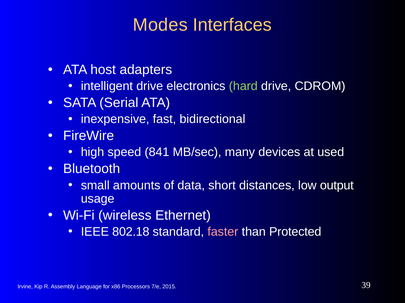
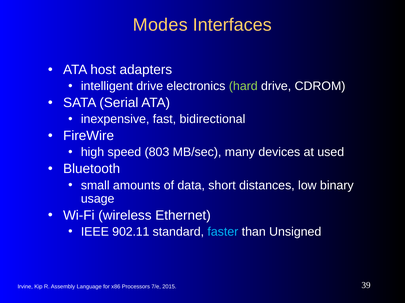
841: 841 -> 803 (157, 153)
output: output -> binary (337, 186)
802.18: 802.18 -> 902.11 (131, 232)
faster colour: pink -> light blue (223, 232)
Protected: Protected -> Unsigned (295, 232)
